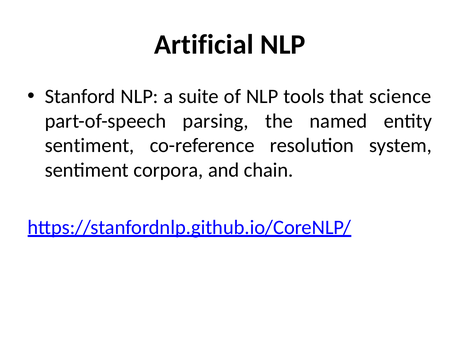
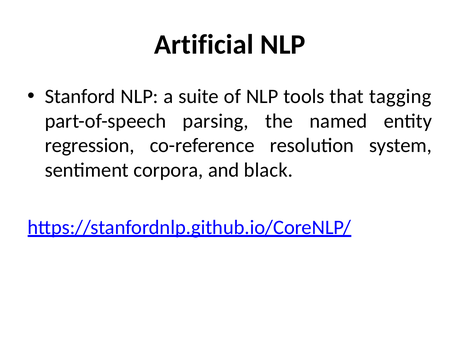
science: science -> tagging (400, 96)
sentiment: sentiment -> regression (90, 146)
chain: chain -> black (268, 170)
